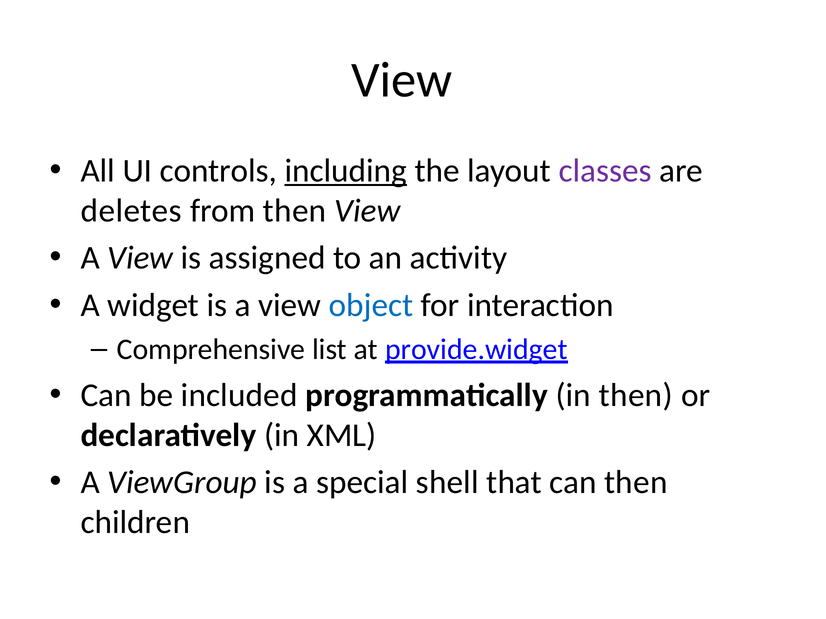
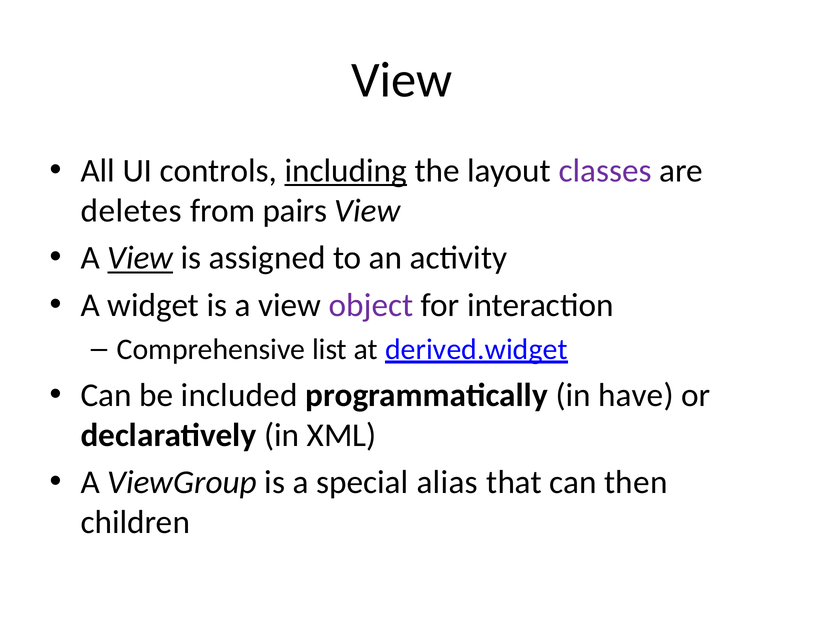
from then: then -> pairs (295, 211)
View underline: none -> present (140, 258)
object colour: blue -> purple (371, 305)
provide.widget: provide.widget -> derived.widget (476, 350)
in then: then -> have (636, 396)
shell: shell -> alias (447, 483)
